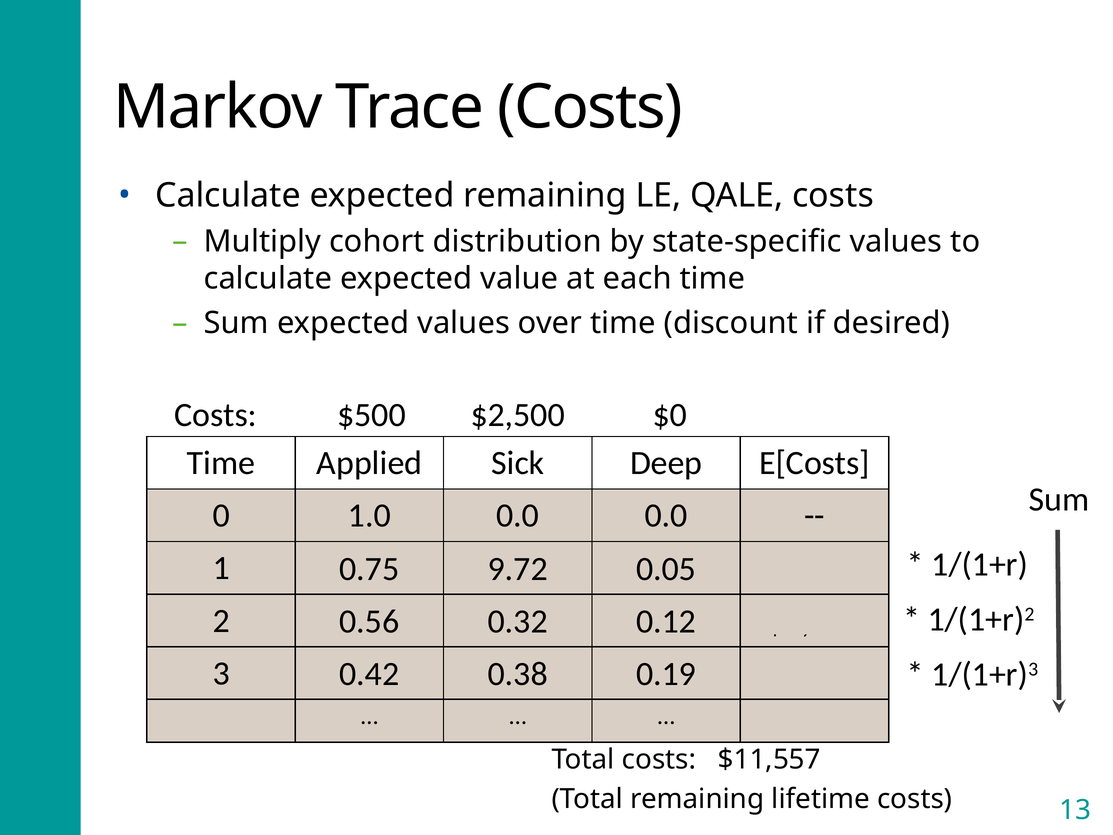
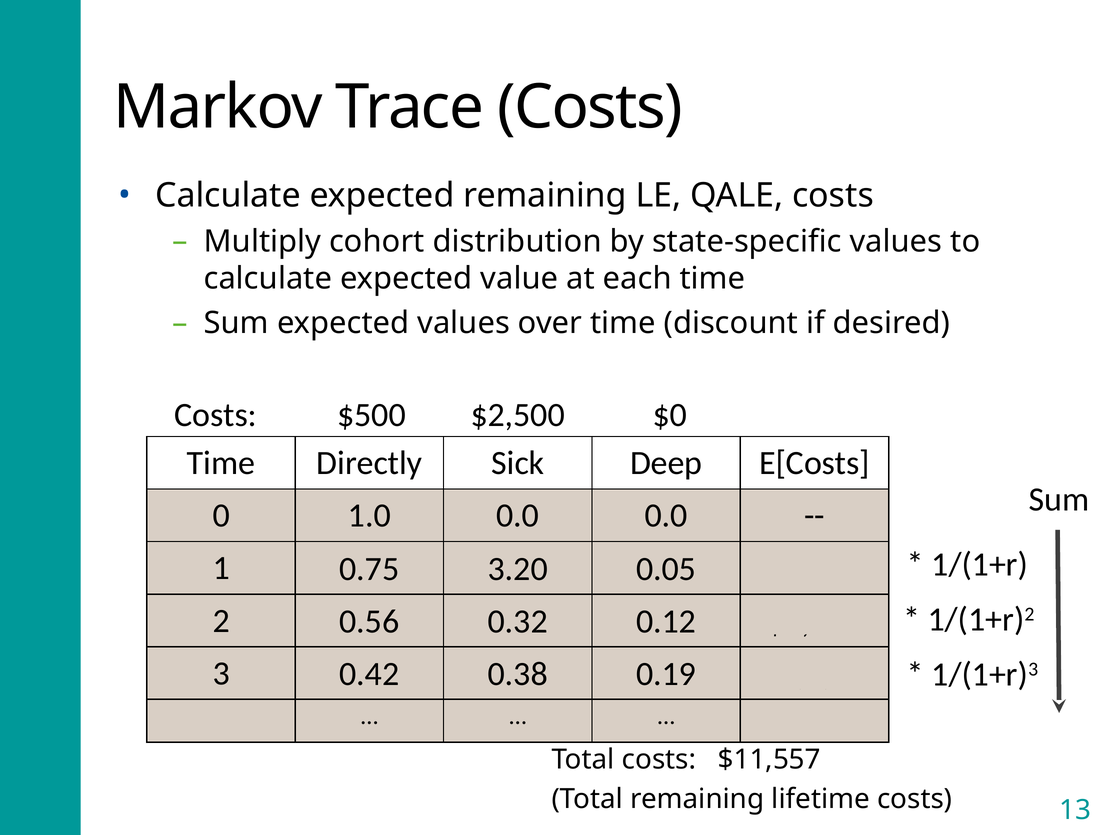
Applied: Applied -> Directly (369, 463)
9.72: 9.72 -> 3.20 (518, 569)
